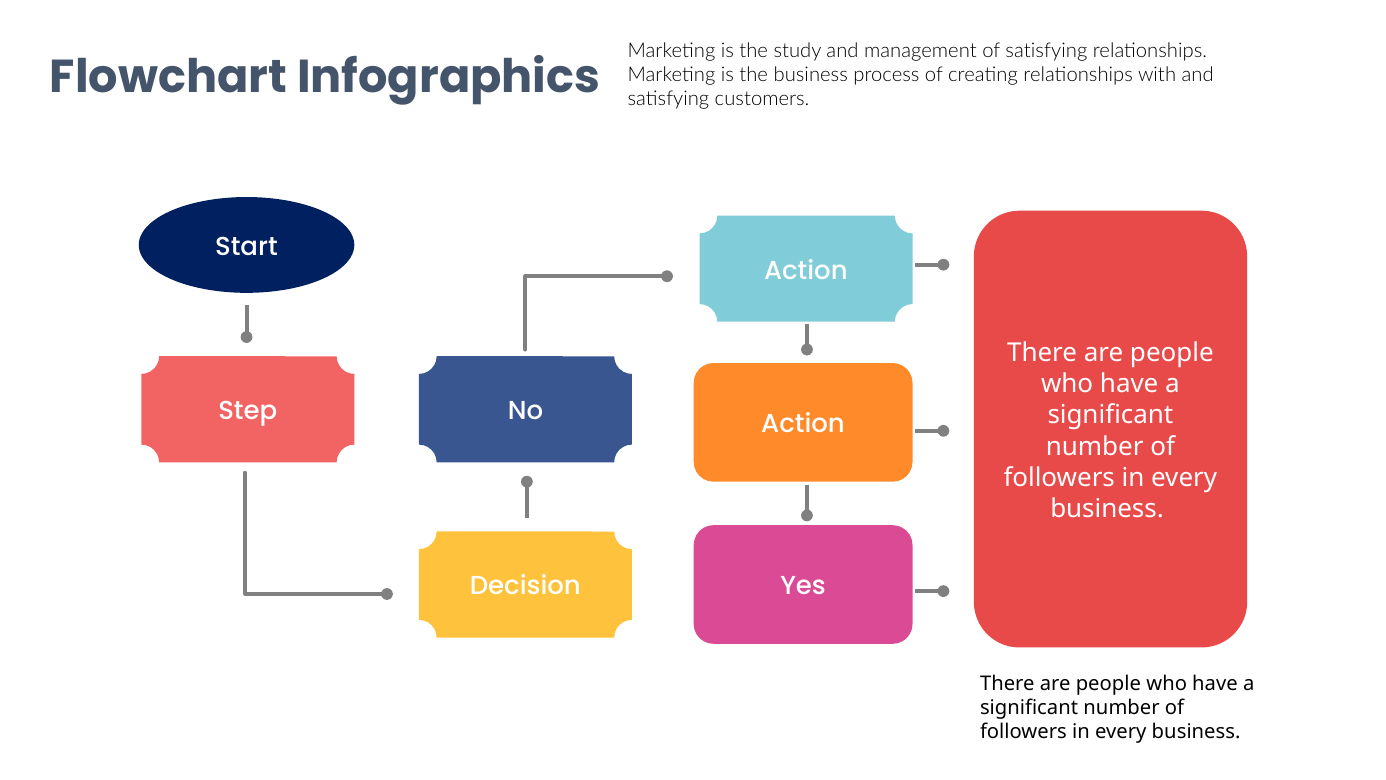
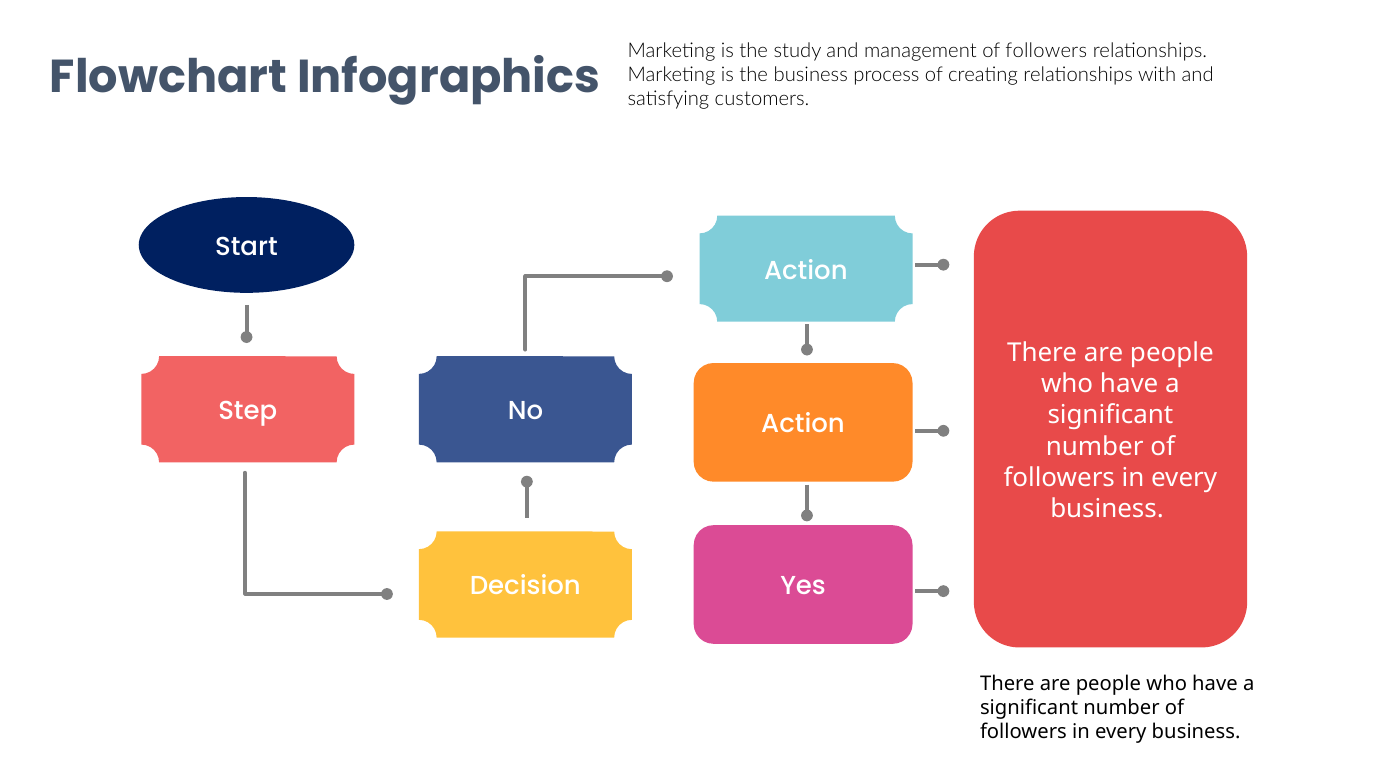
management of satisfying: satisfying -> followers (1046, 51)
